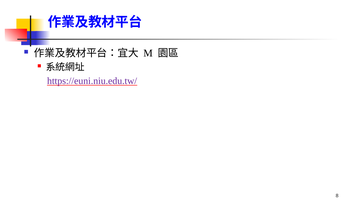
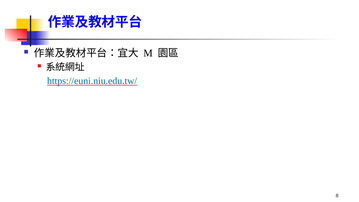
https://euni.niu.edu.tw/ colour: purple -> blue (92, 81)
